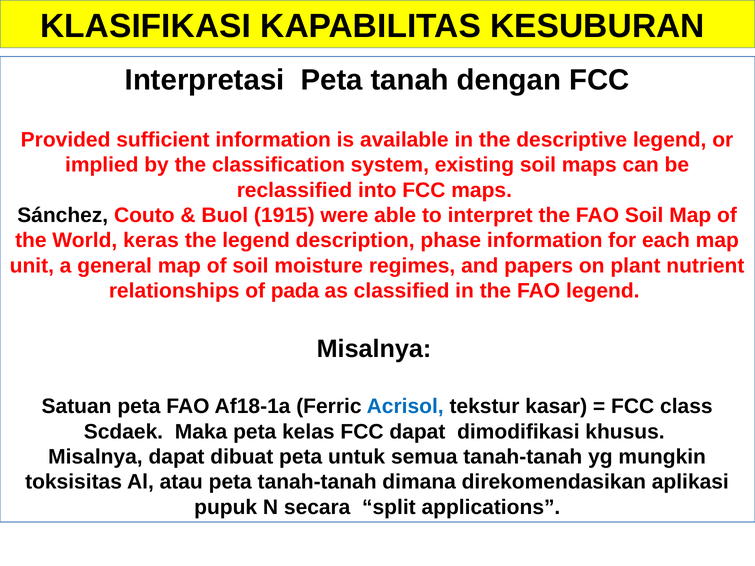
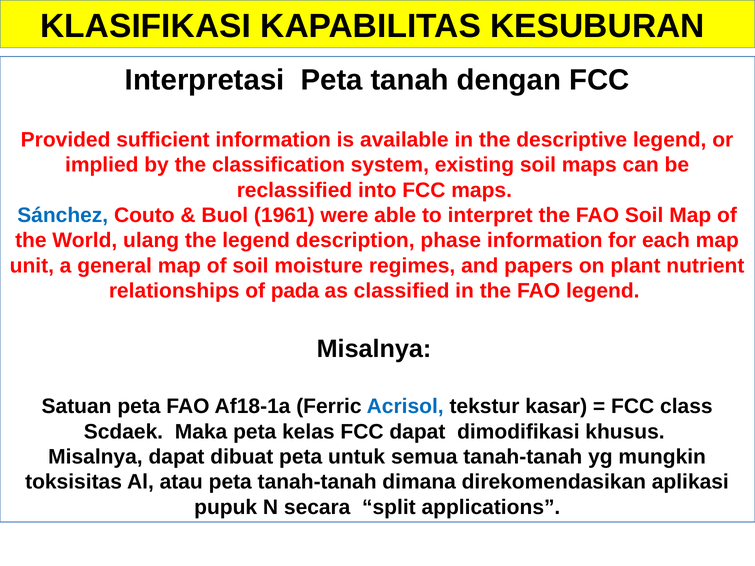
Sánchez colour: black -> blue (63, 215)
1915: 1915 -> 1961 (284, 215)
keras: keras -> ulang (151, 241)
